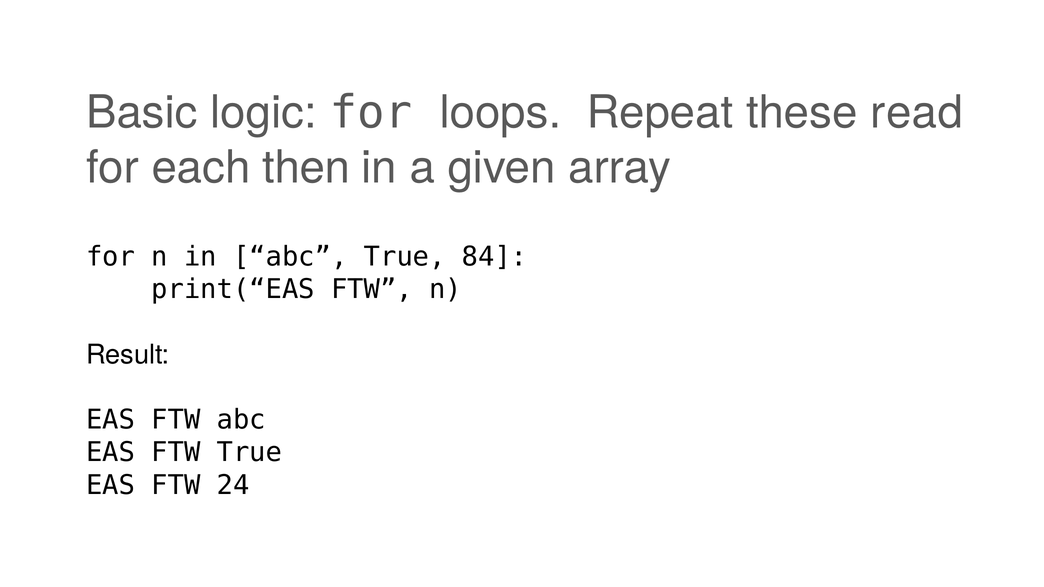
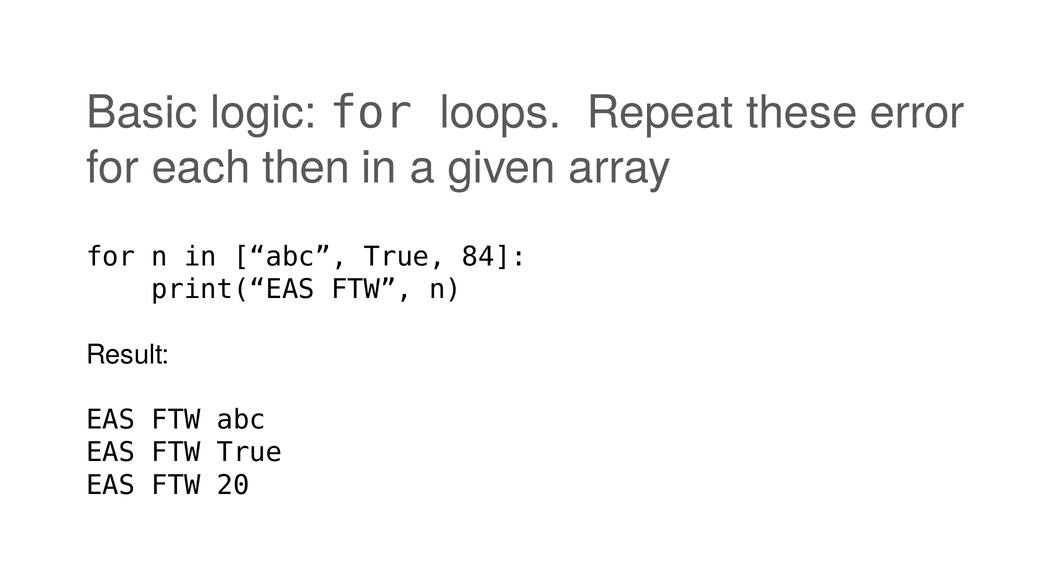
read: read -> error (917, 113)
24: 24 -> 20 (233, 485)
